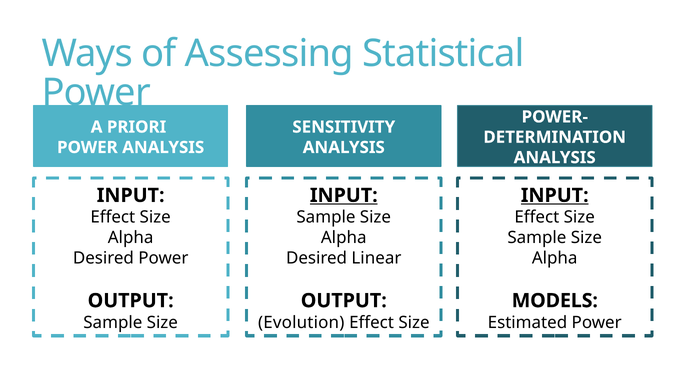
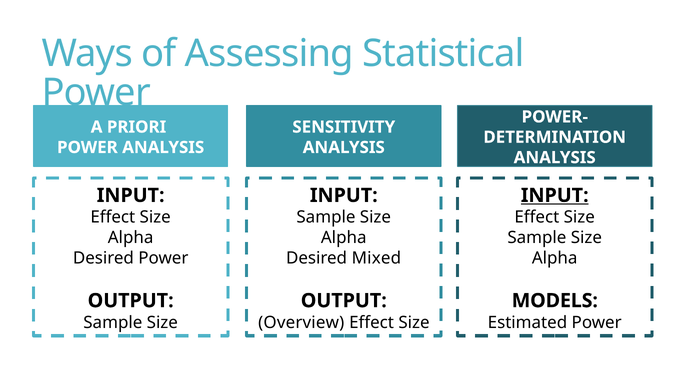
INPUT underline: present -> none (344, 195)
Linear: Linear -> Mixed (376, 258)
Evolution: Evolution -> Overview (301, 322)
